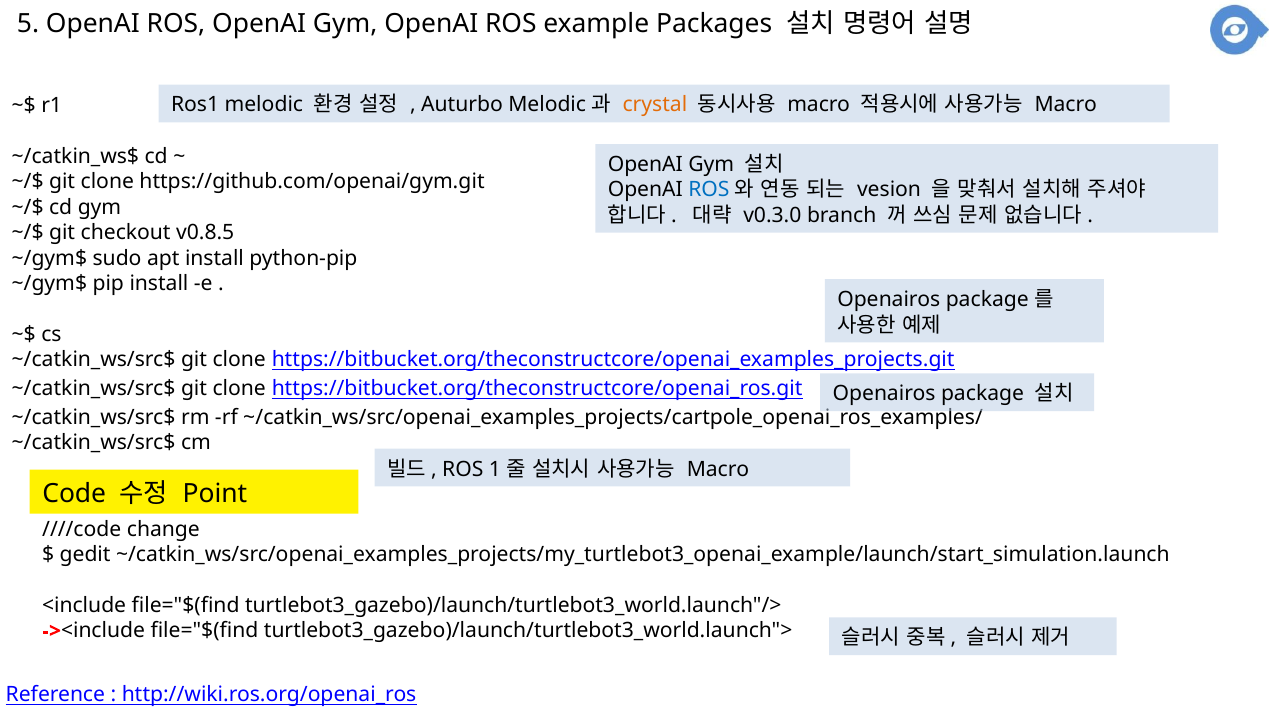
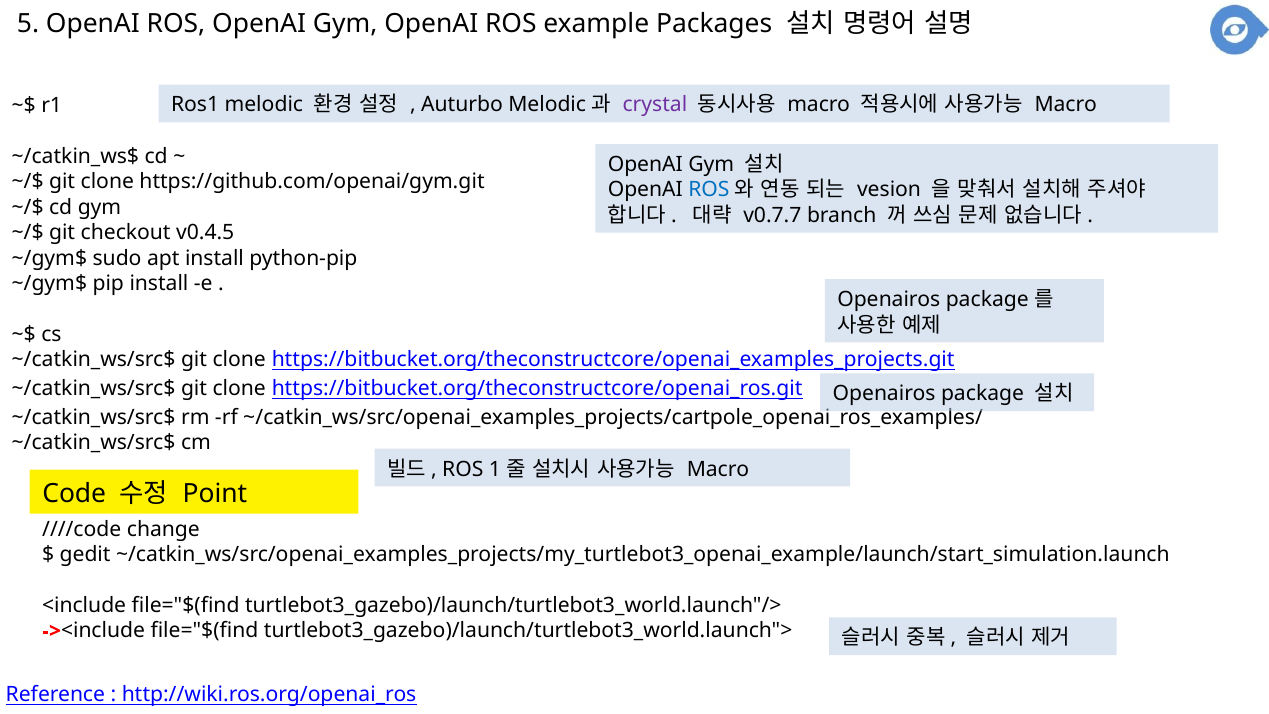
crystal colour: orange -> purple (655, 105)
v0.3.0: v0.3.0 -> v0.7.7 (772, 215)
v0.8.5: v0.8.5 -> v0.4.5 (205, 233)
